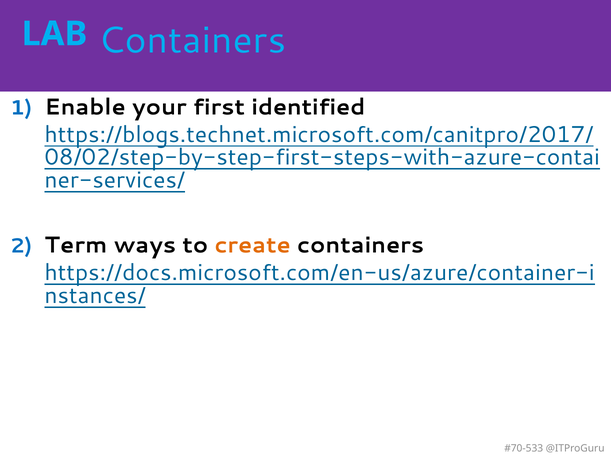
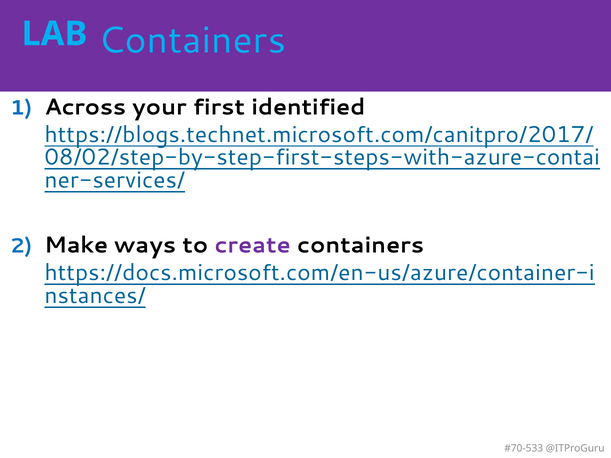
Enable: Enable -> Across (85, 107)
Term: Term -> Make (76, 245)
create colour: orange -> purple (253, 245)
